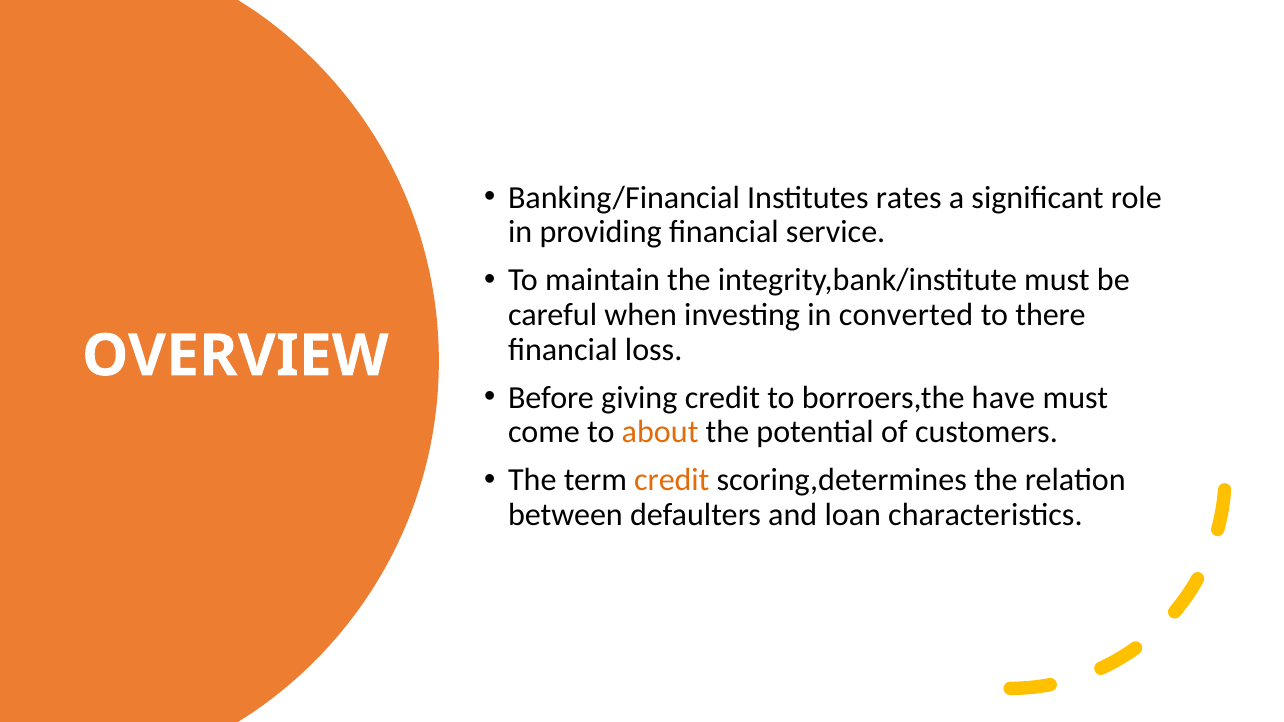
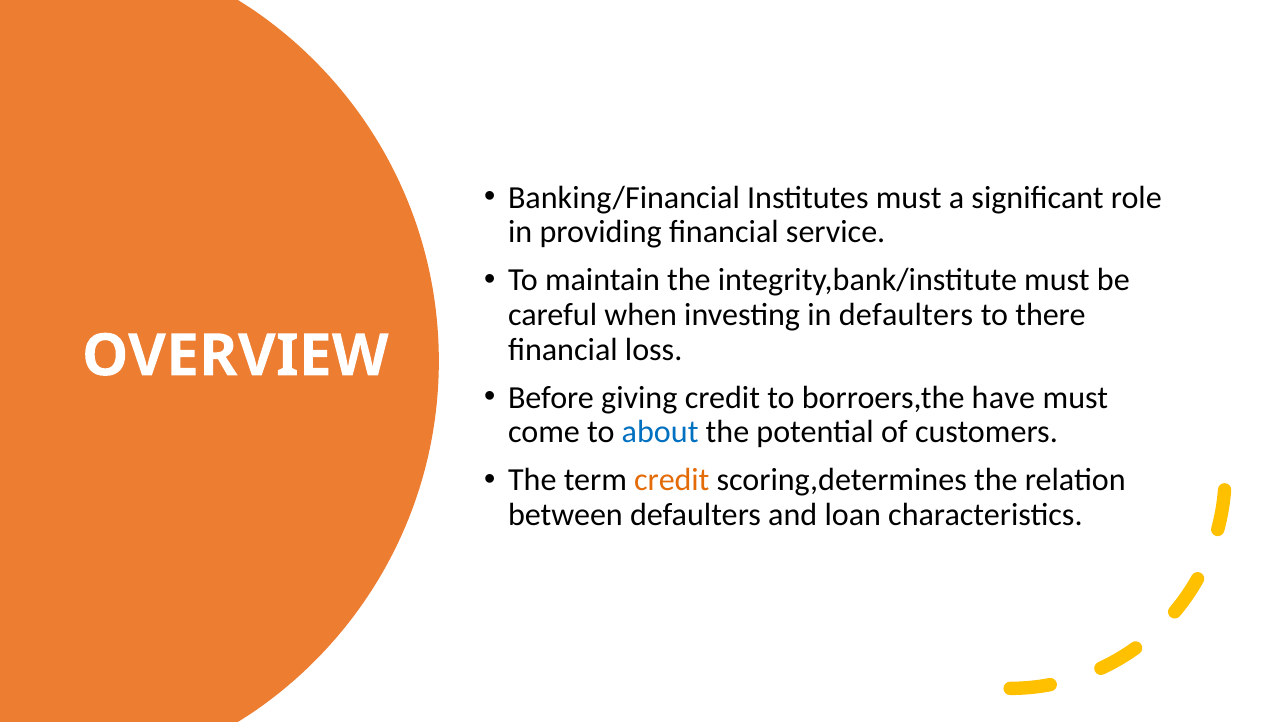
Institutes rates: rates -> must (909, 198)
in converted: converted -> defaulters (906, 315)
about colour: orange -> blue (660, 432)
